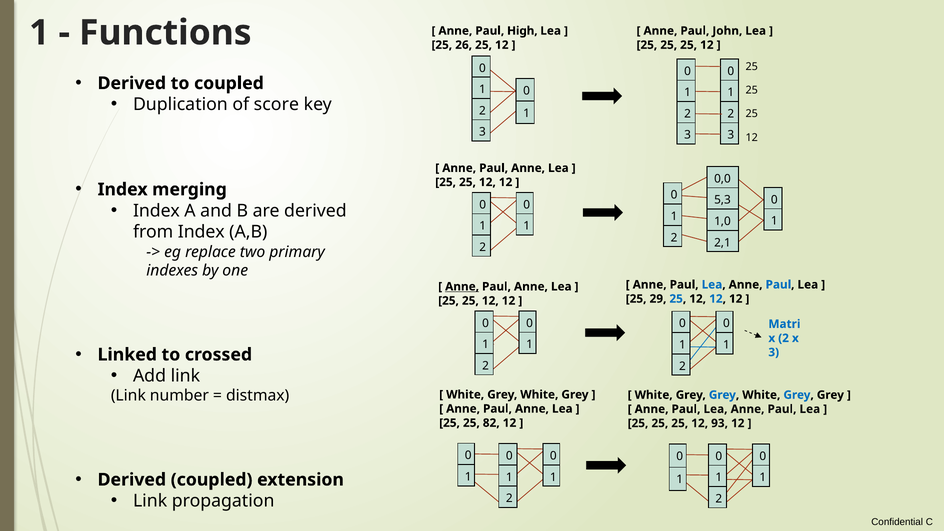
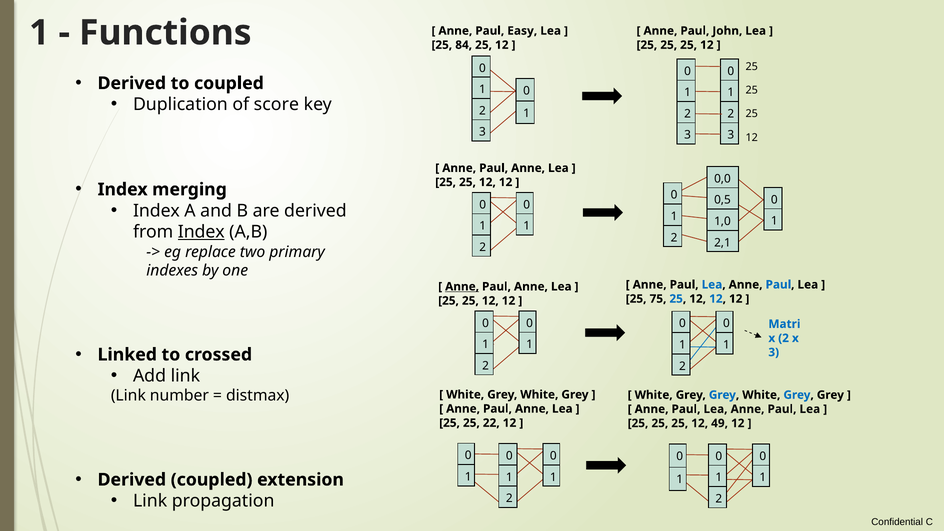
High: High -> Easy (522, 31)
26: 26 -> 84 (464, 45)
5,3: 5,3 -> 0,5 (722, 200)
Index underline: none -> present (201, 232)
29: 29 -> 75 (658, 299)
82: 82 -> 22 (491, 423)
93: 93 -> 49 (720, 423)
